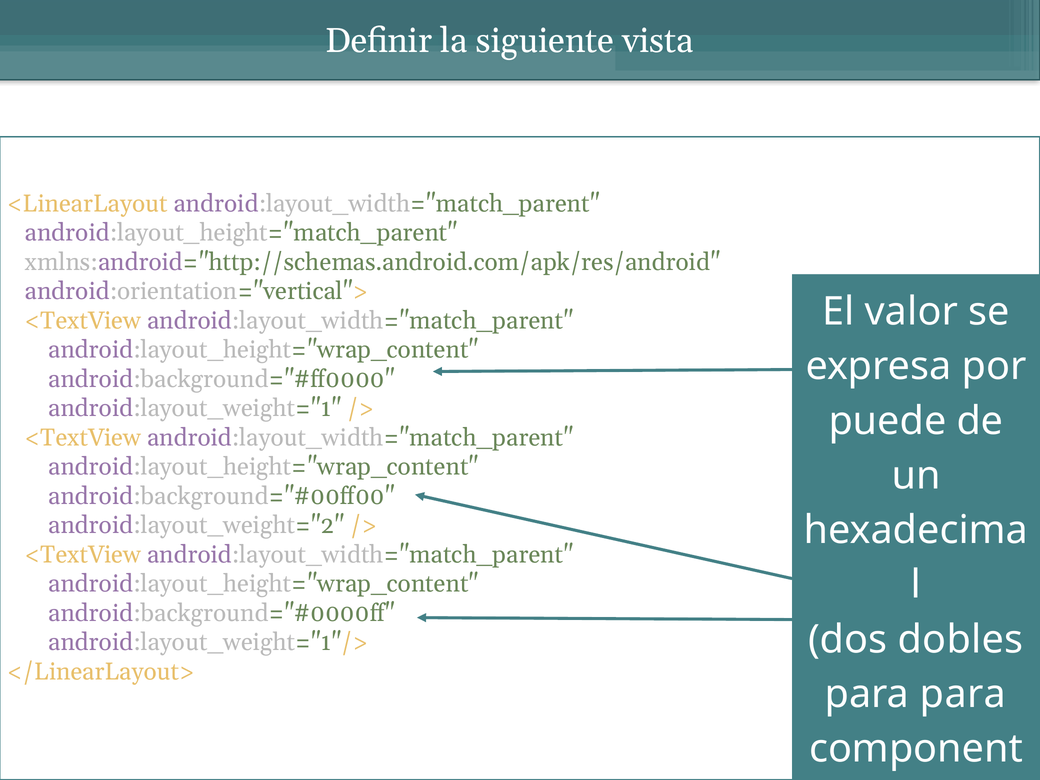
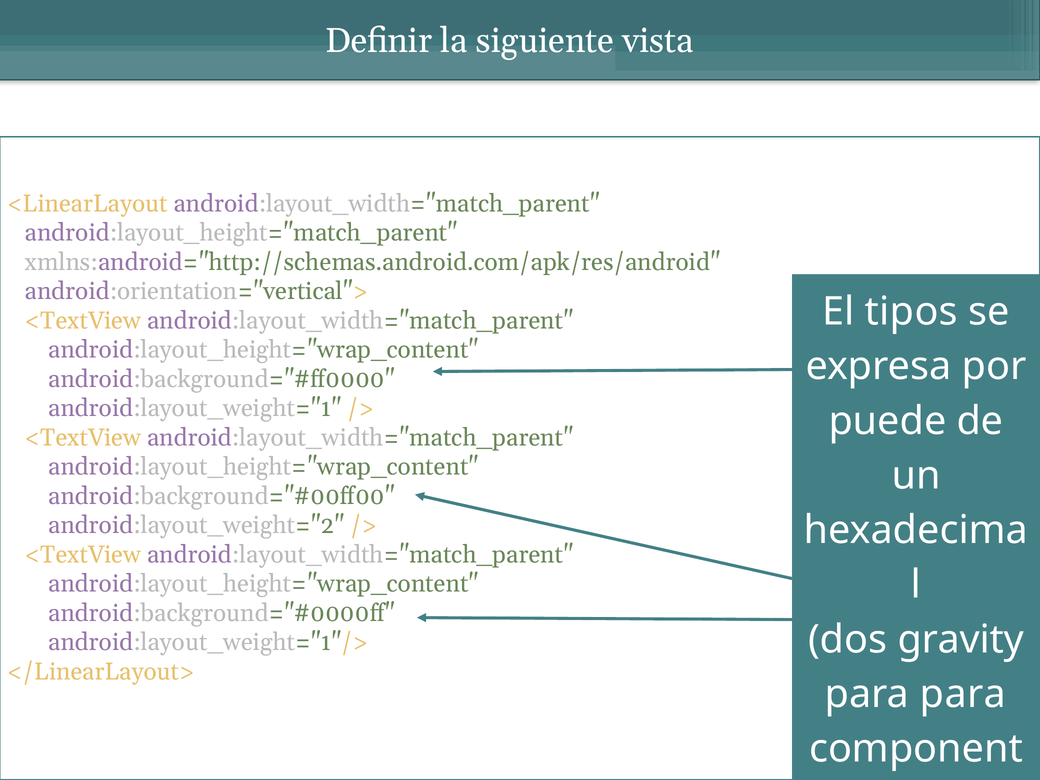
valor: valor -> tipos (911, 312)
dobles: dobles -> gravity (961, 640)
